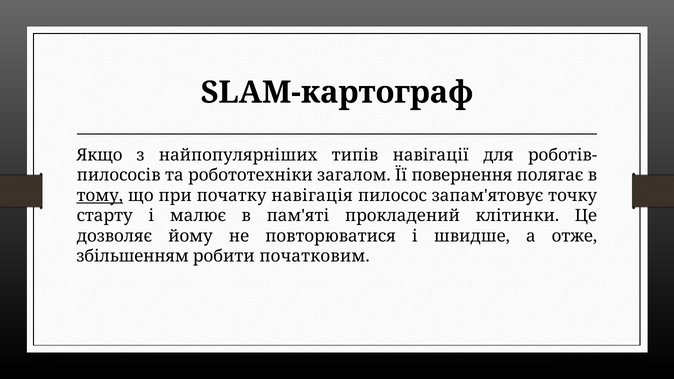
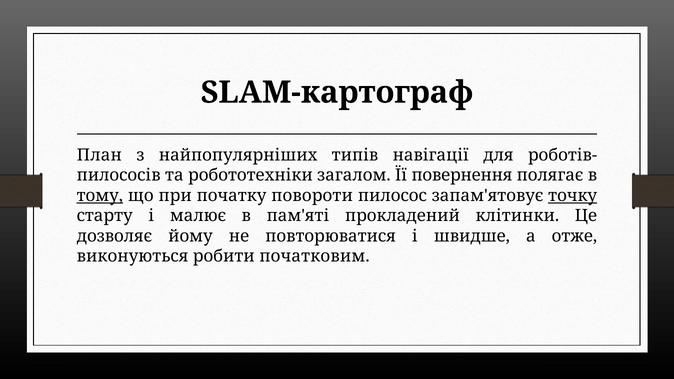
Якщо: Якщо -> План (99, 155)
навігація: навігація -> повороти (312, 196)
точку underline: none -> present (573, 196)
збільшенням: збільшенням -> виконуються (133, 256)
